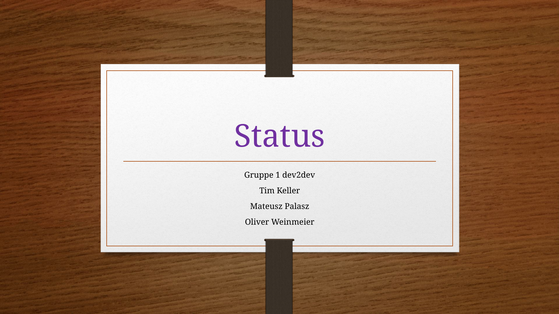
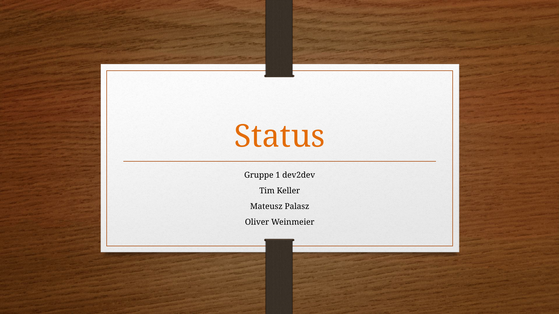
Status colour: purple -> orange (280, 137)
